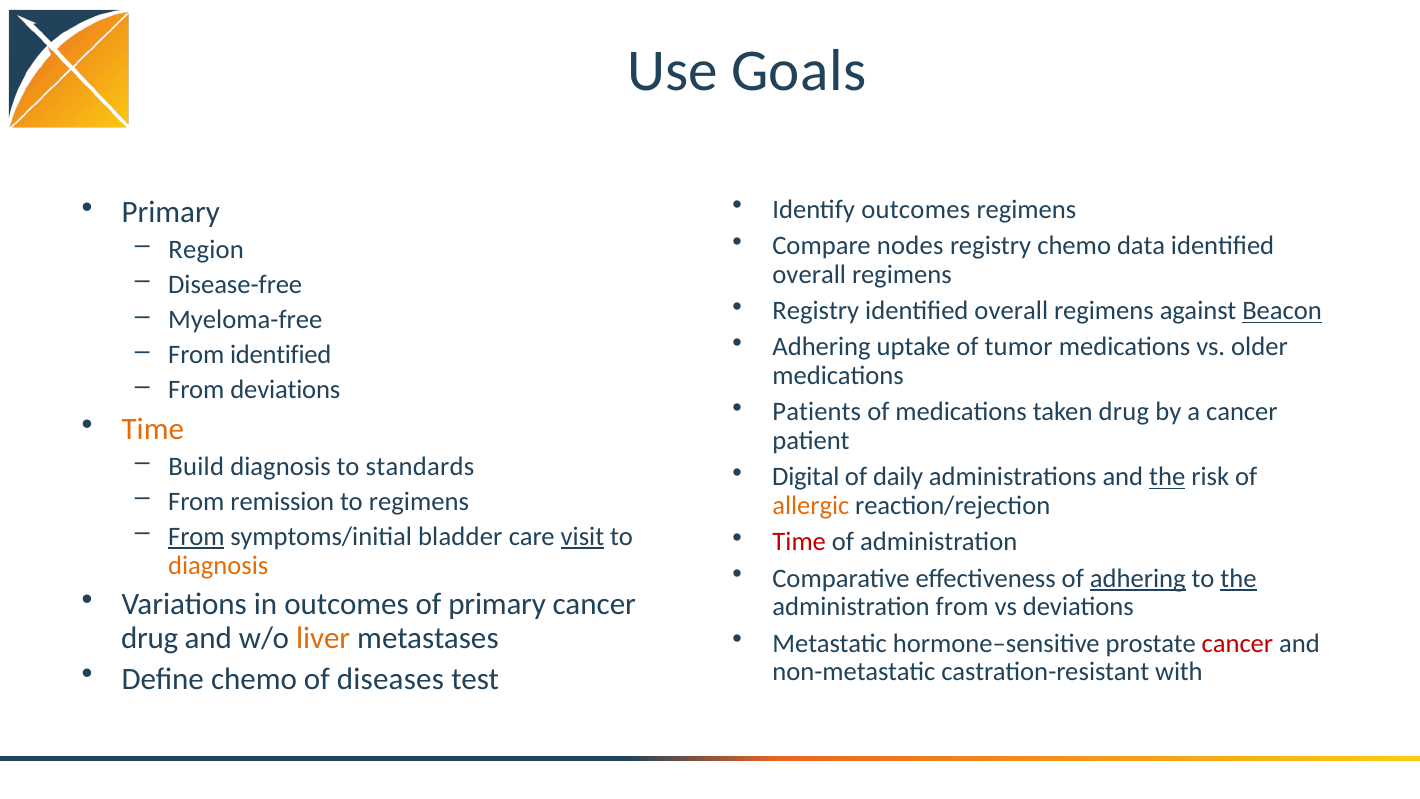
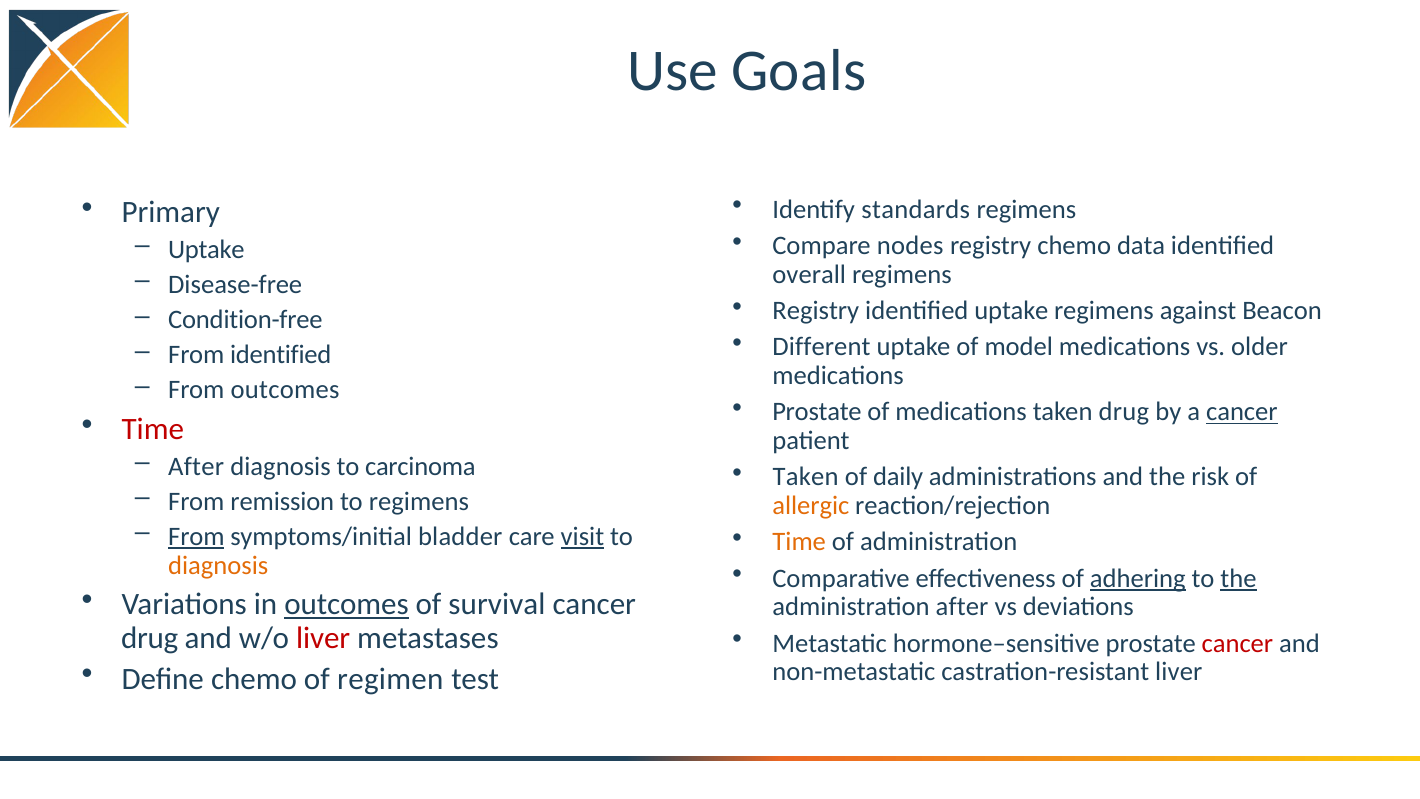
Identify outcomes: outcomes -> standards (916, 210)
Region: Region -> Uptake (206, 249)
overall: overall -> uptake (1011, 311)
Beacon underline: present -> none (1282, 311)
Myeloma-free: Myeloma-free -> Condition-free (245, 320)
Adhering: Adhering -> Different (822, 347)
tumor: tumor -> model (1019, 347)
From deviations: deviations -> outcomes (285, 390)
Patients: Patients -> Prostate (817, 412)
cancer underline: none -> present (1242, 412)
Time colour: orange -> red (153, 429)
Build: Build -> After (196, 466)
standards: standards -> carcinoma (420, 466)
Digital: Digital -> Taken (806, 477)
the underline: present -> none (1167, 477)
Time colour: red -> orange (799, 542)
outcomes underline: none -> present (347, 604)
of primary: primary -> survival (497, 604)
administration from: from -> after (962, 607)
liver colour: orange -> red (323, 638)
diseases: diseases -> regimen (390, 679)
castration-resistant with: with -> liver (1179, 672)
